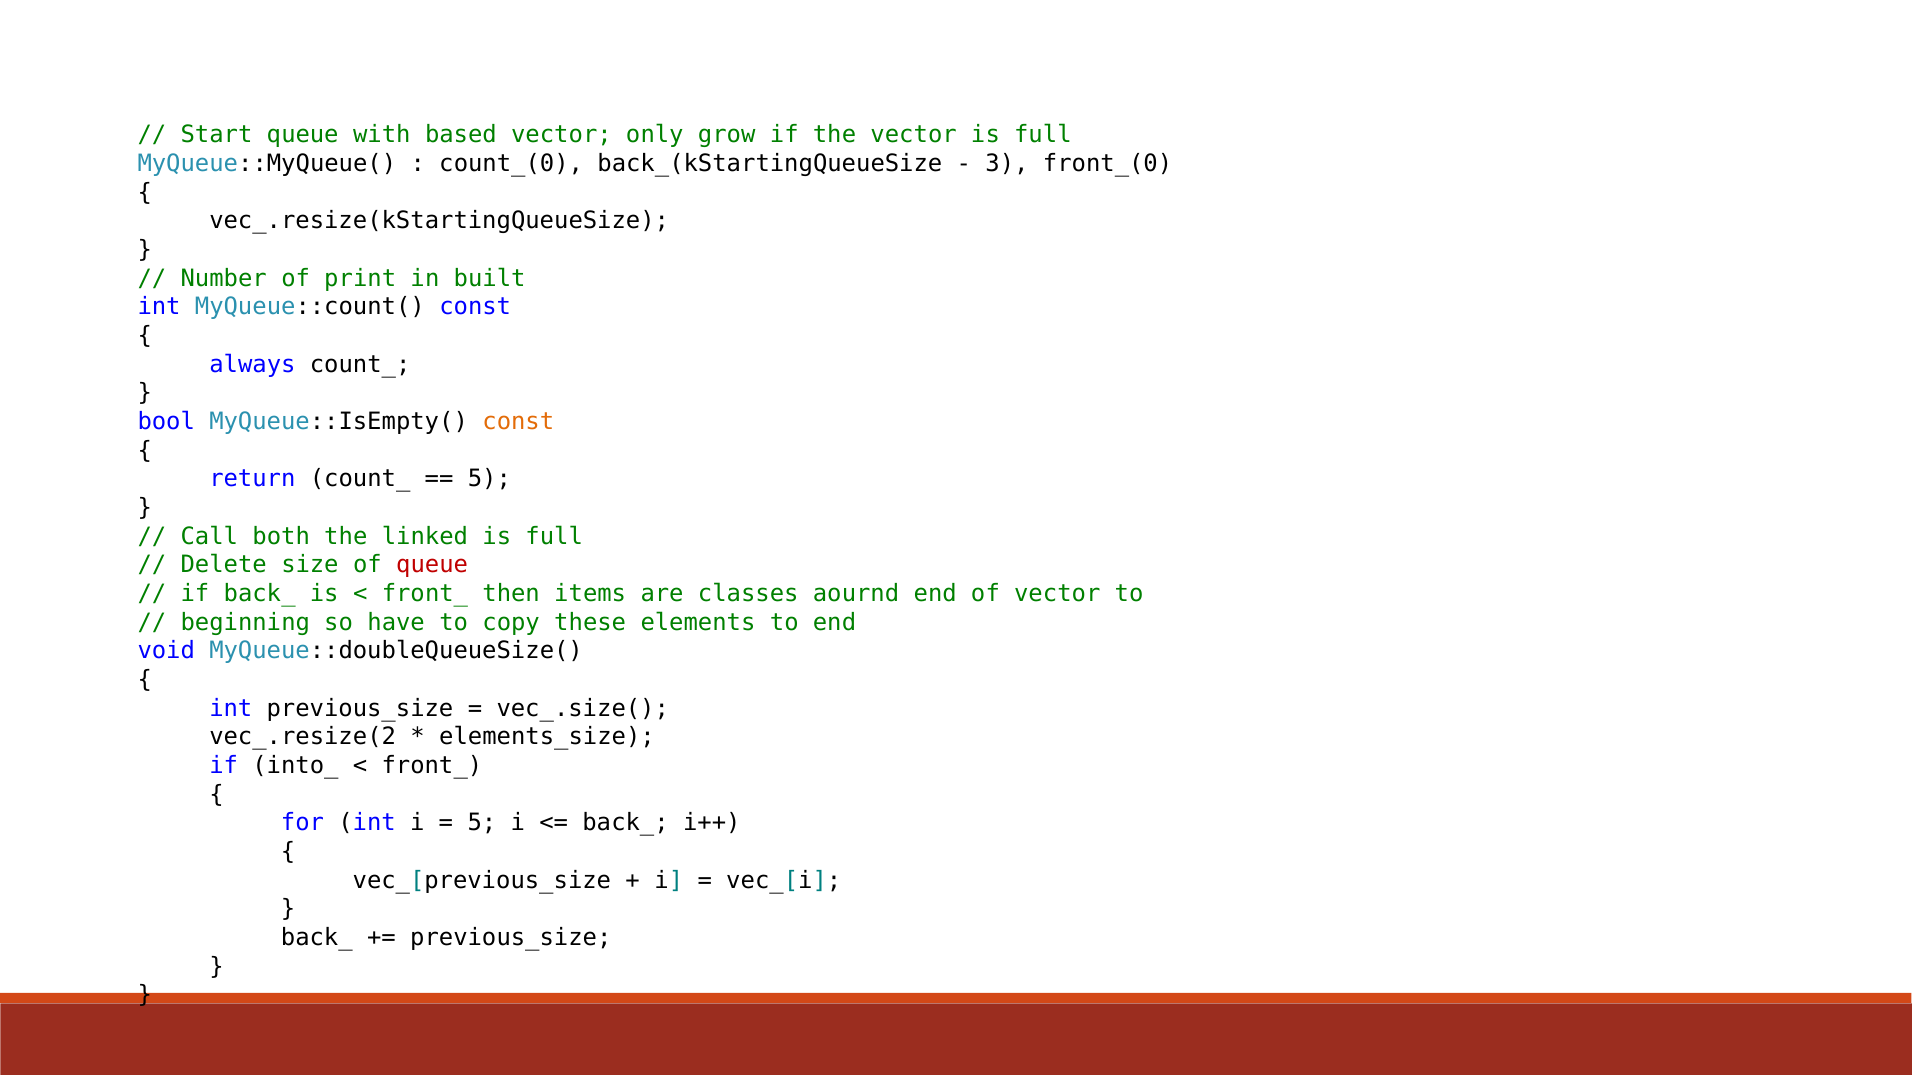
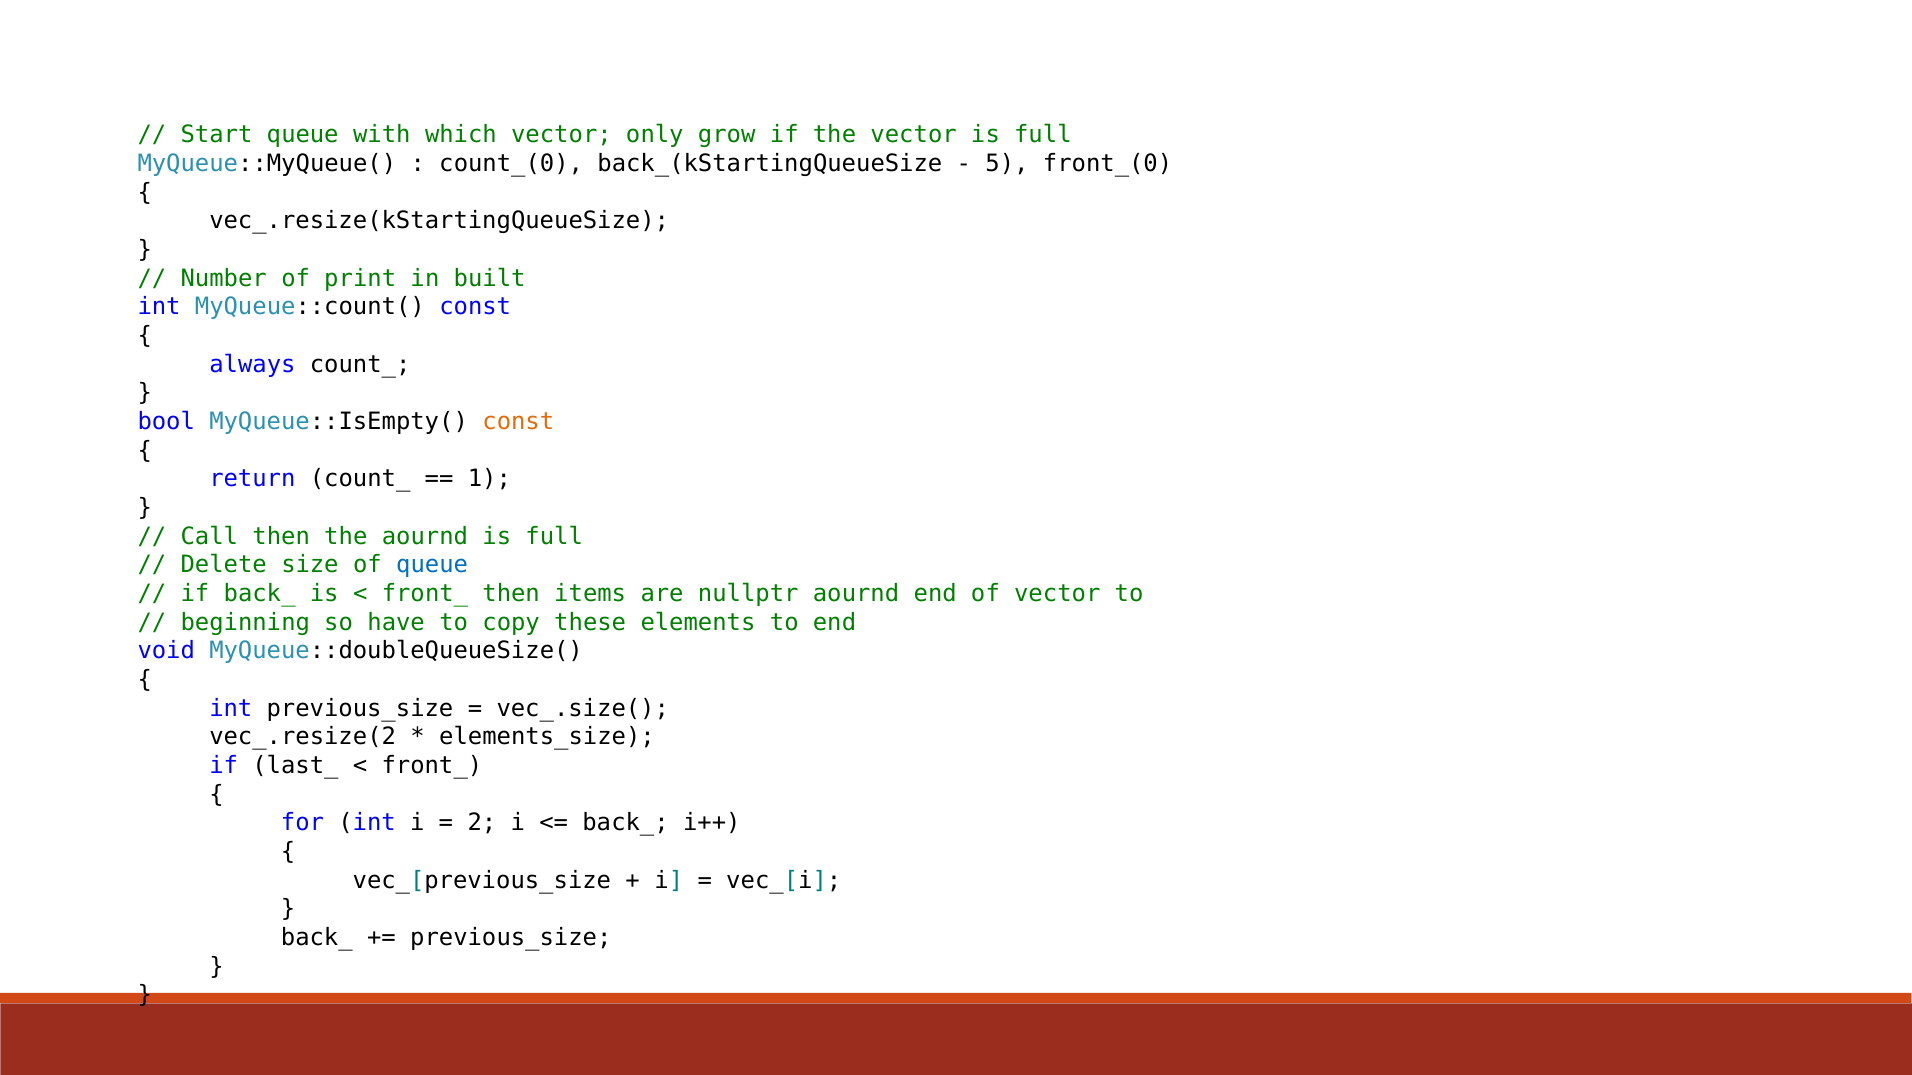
based: based -> which (461, 135)
3: 3 -> 5 (1007, 164)
5: 5 -> 1 (489, 479)
Call both: both -> then (281, 536)
the linked: linked -> aournd (425, 536)
queue colour: red -> blue (432, 565)
classes: classes -> nullptr (748, 594)
into_: into_ -> last_ (295, 766)
5: 5 -> 2 (482, 823)
